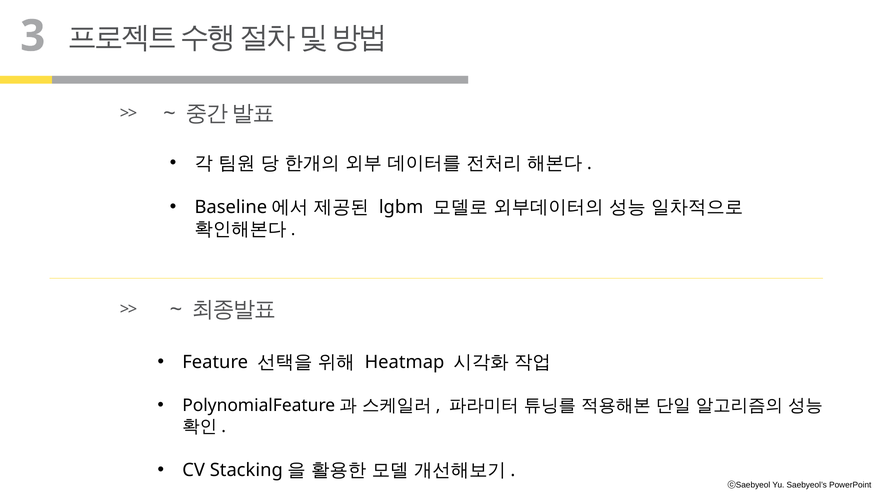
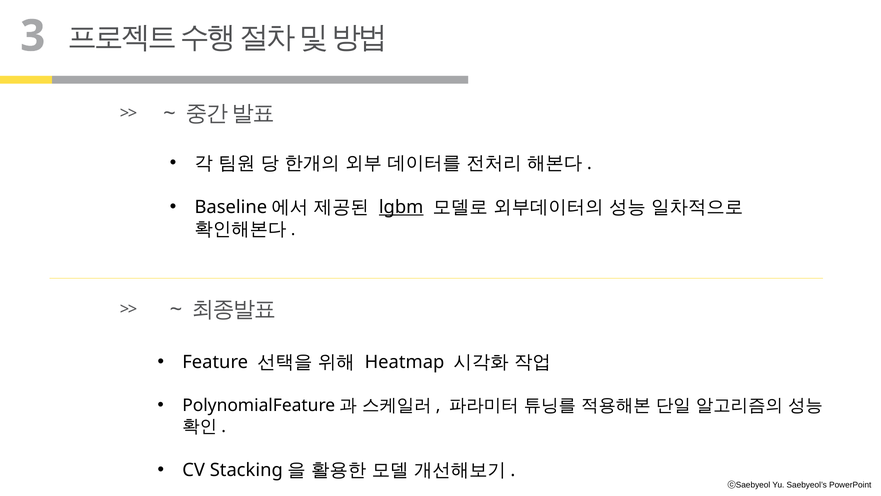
lgbm underline: none -> present (401, 207)
